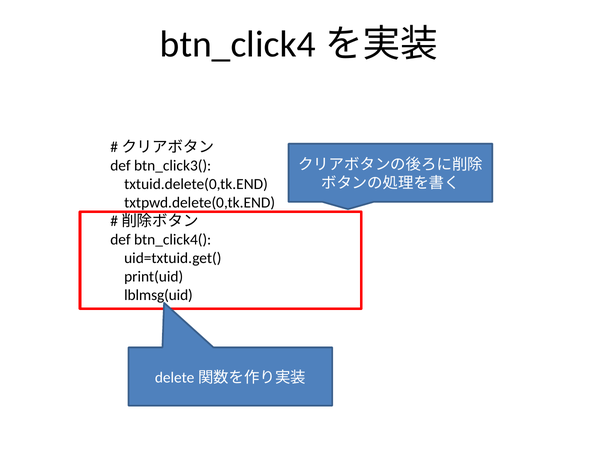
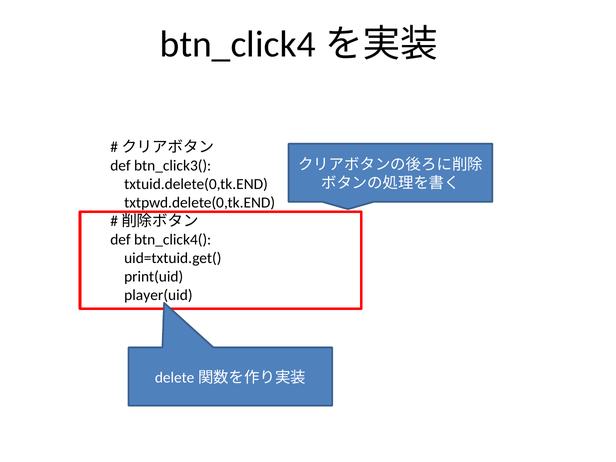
lblmsg(uid: lblmsg(uid -> player(uid (158, 295)
